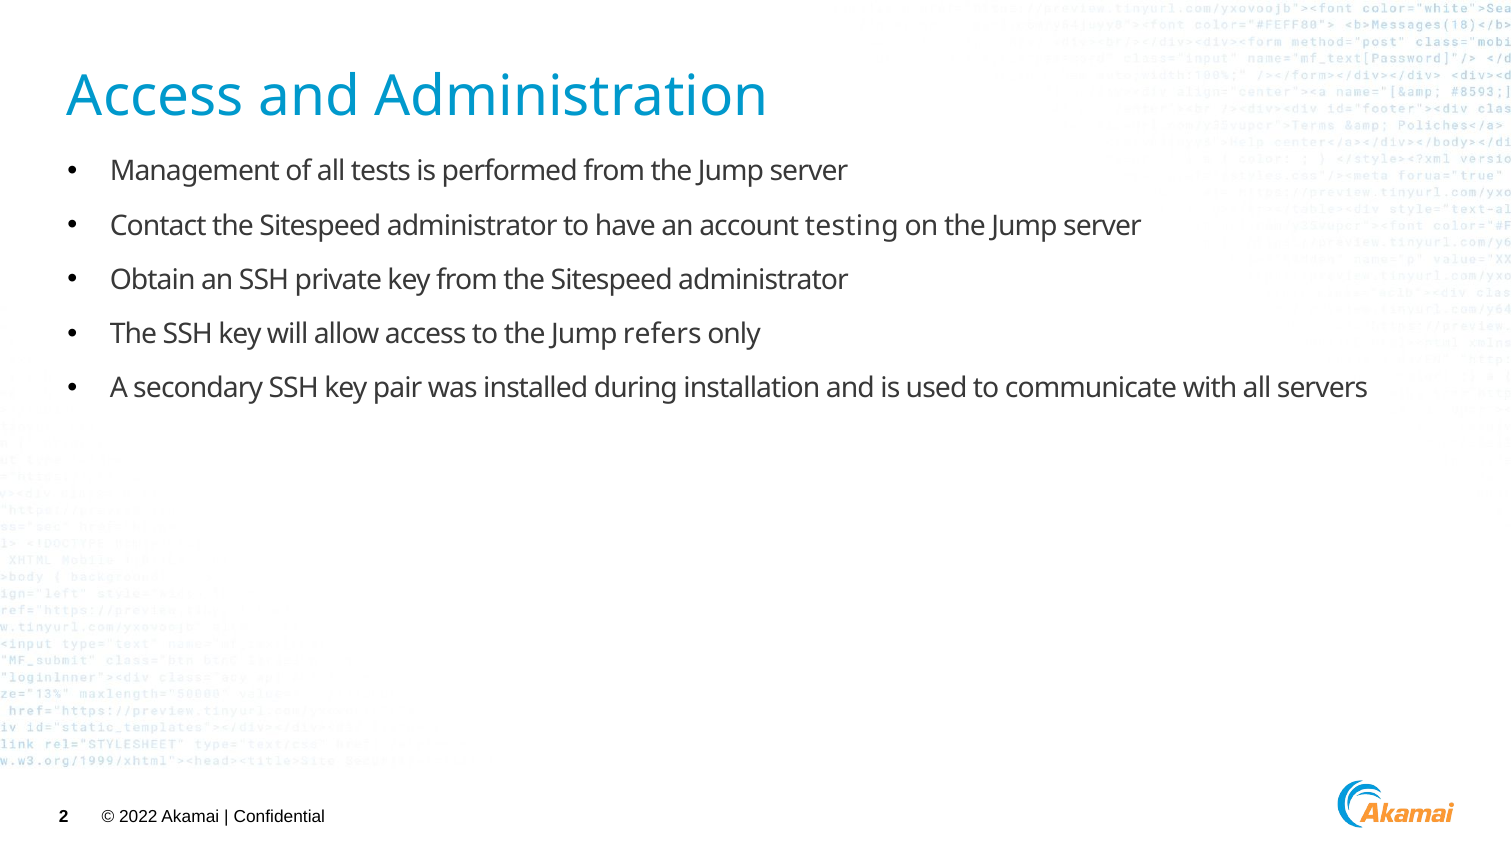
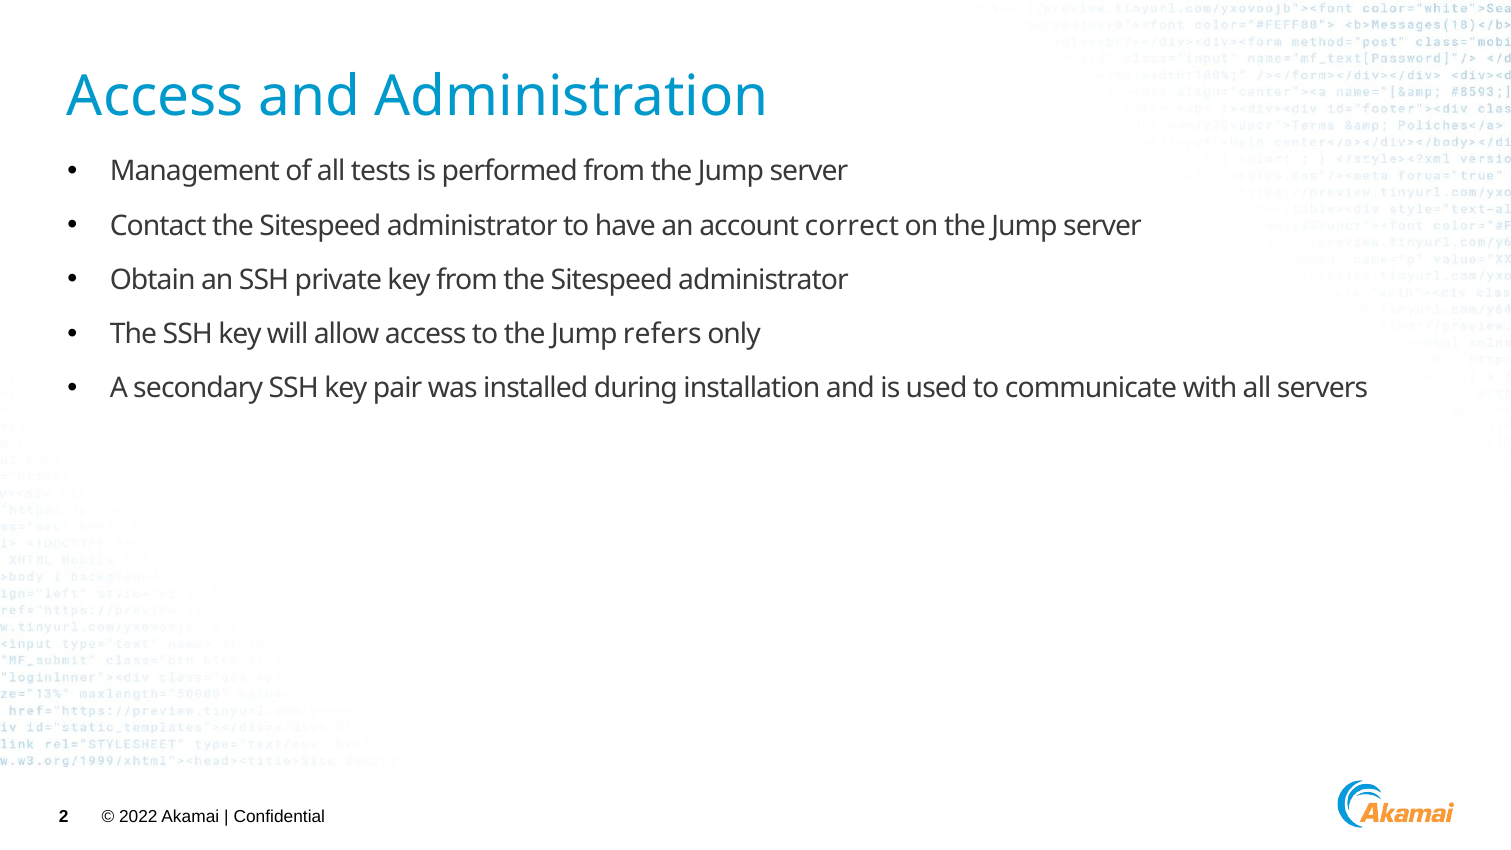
testing: testing -> correct (852, 226)
